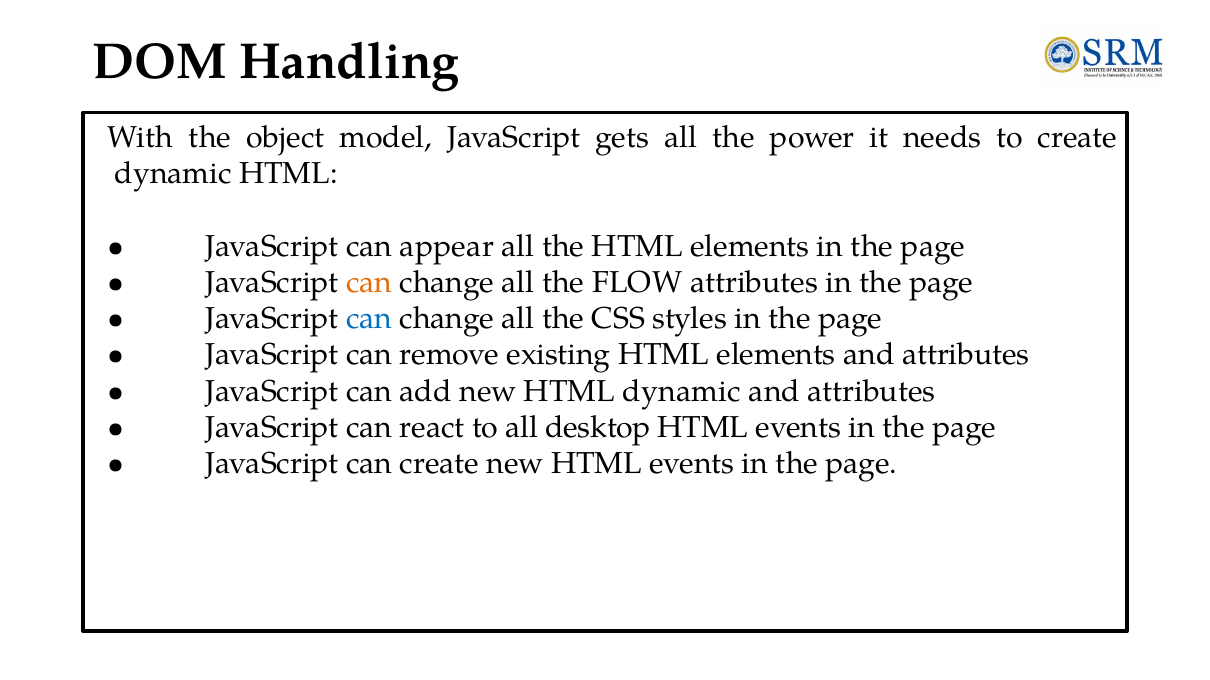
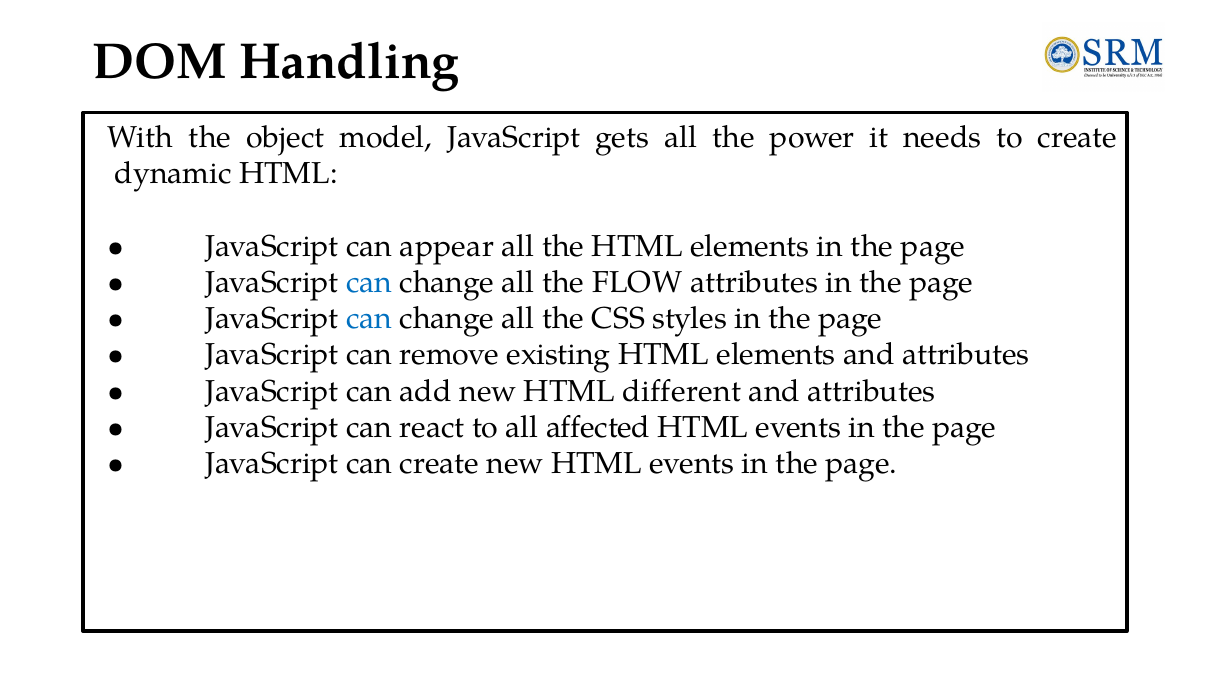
can colour: orange -> blue (369, 283)
HTML dynamic: dynamic -> different (682, 391)
desktop: desktop -> affected (598, 428)
